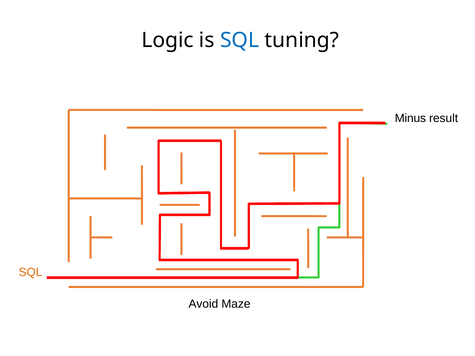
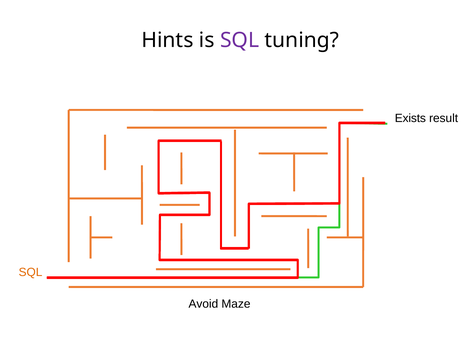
Logic: Logic -> Hints (167, 40)
SQL colour: blue -> purple (240, 40)
Minus: Minus -> Exists (410, 118)
